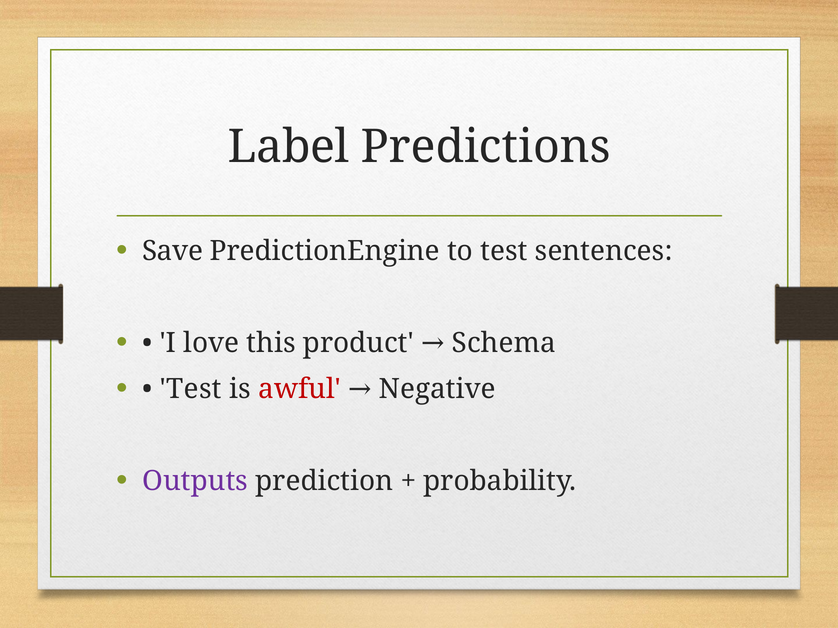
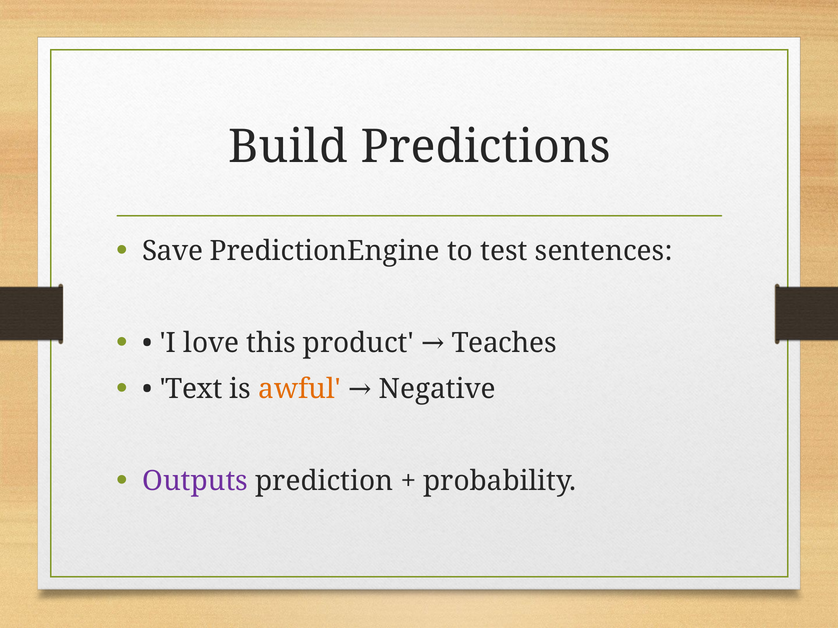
Label: Label -> Build (288, 147)
Schema: Schema -> Teaches (504, 343)
Test: Test -> Text (191, 389)
awful colour: red -> orange (300, 389)
